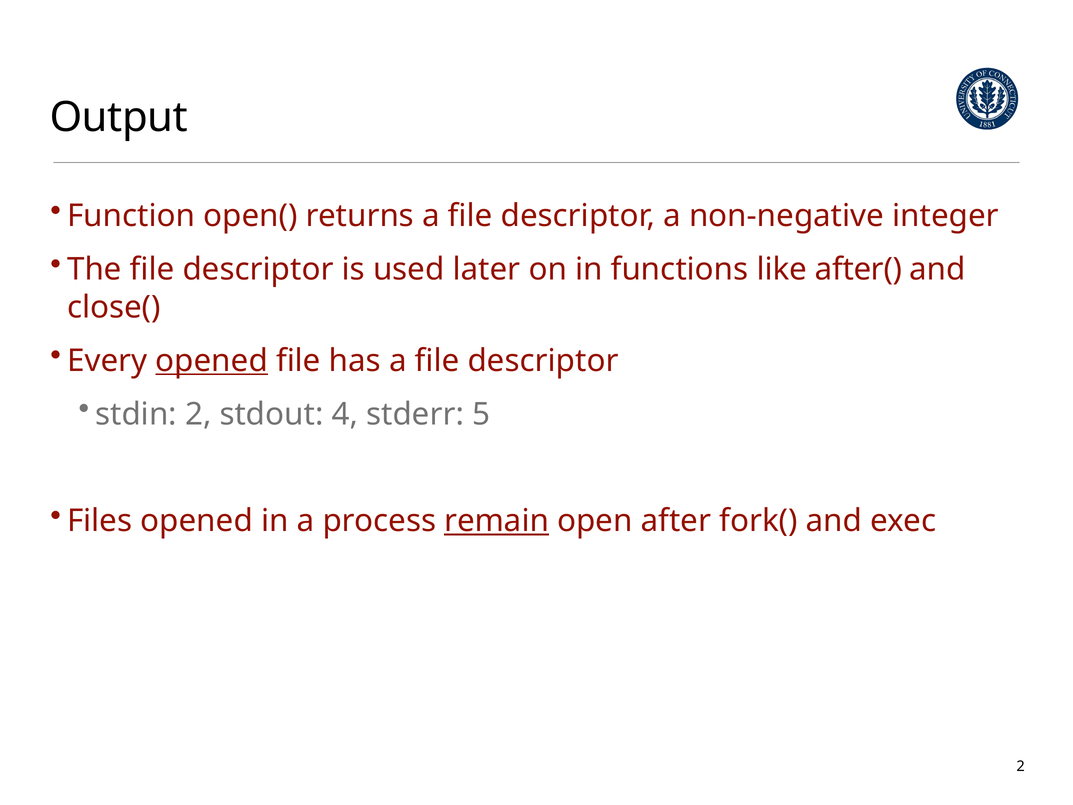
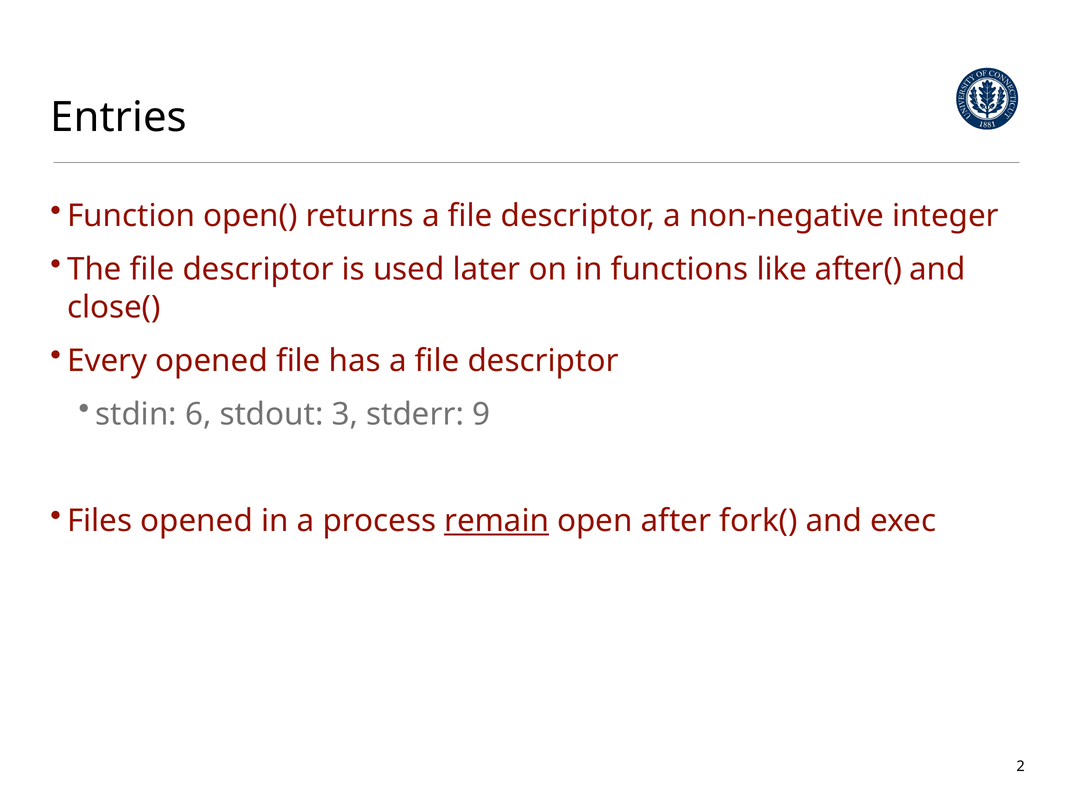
Output: Output -> Entries (119, 117)
opened underline: present -> none (212, 361)
stdin 2: 2 -> 6 (198, 414)
4: 4 -> 3 (345, 414)
5: 5 -> 9 (481, 414)
